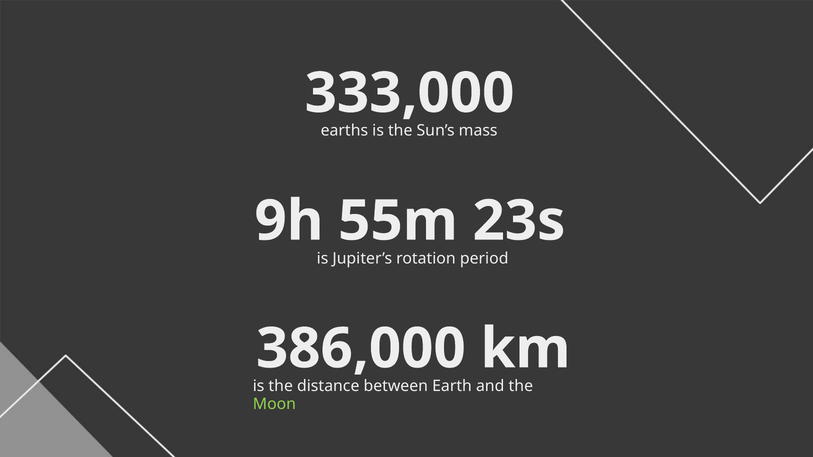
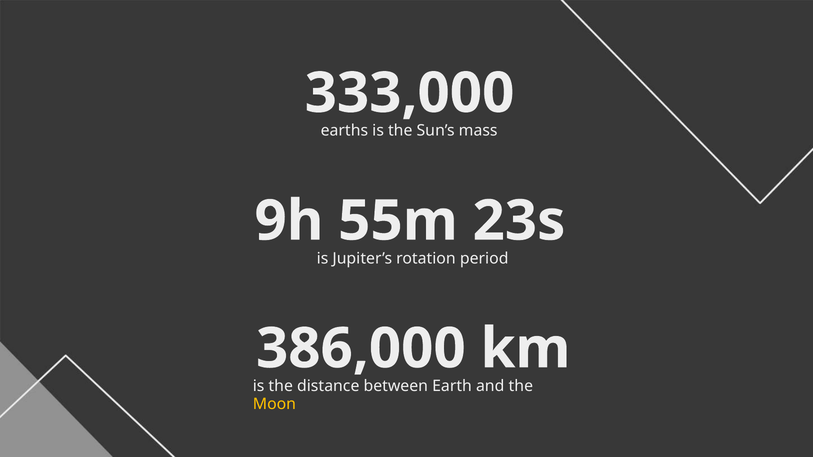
Moon colour: light green -> yellow (274, 404)
